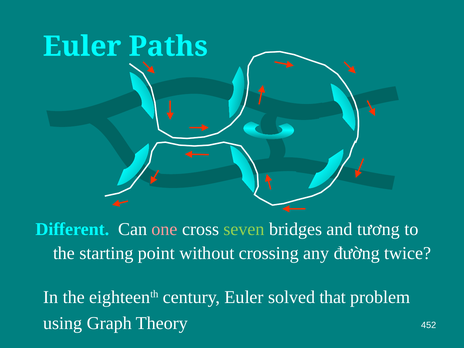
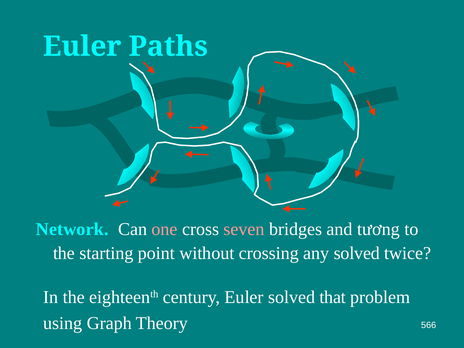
Different: Different -> Network (72, 229)
seven colour: light green -> pink (244, 229)
any đường: đường -> solved (357, 253)
452: 452 -> 566 (429, 325)
